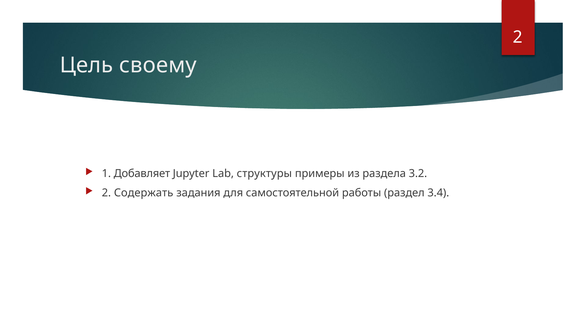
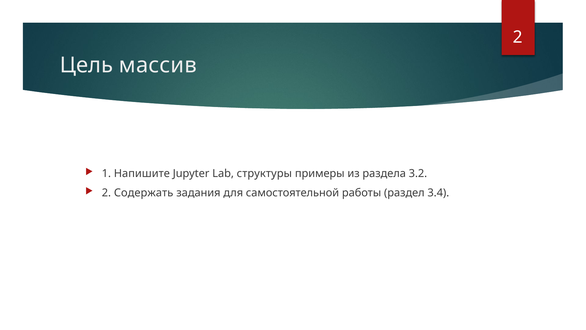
своему: своему -> массив (158, 65)
Добавляет: Добавляет -> Напишите (142, 173)
